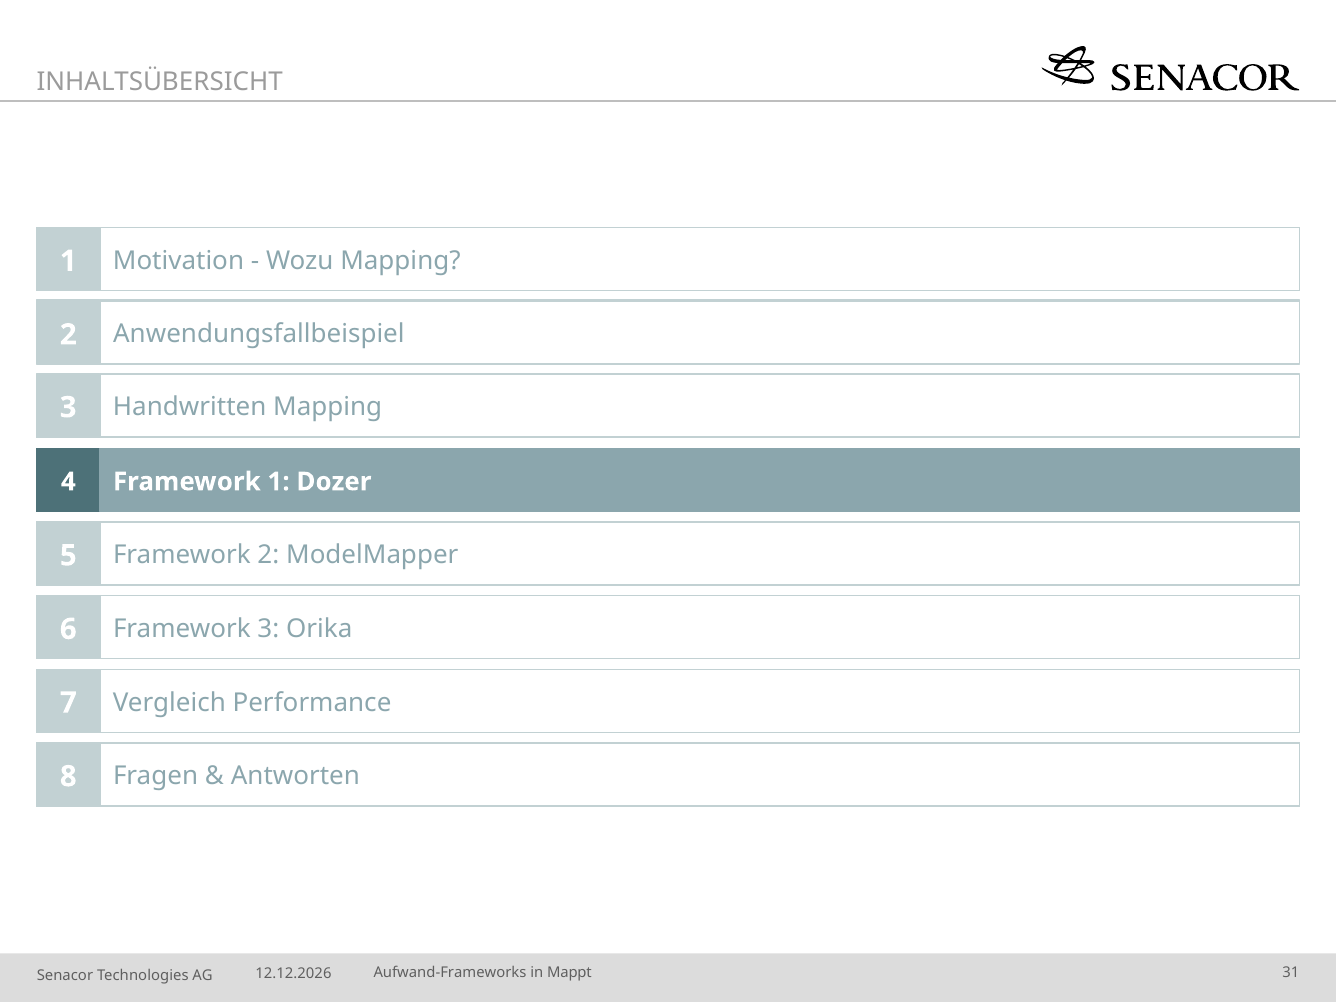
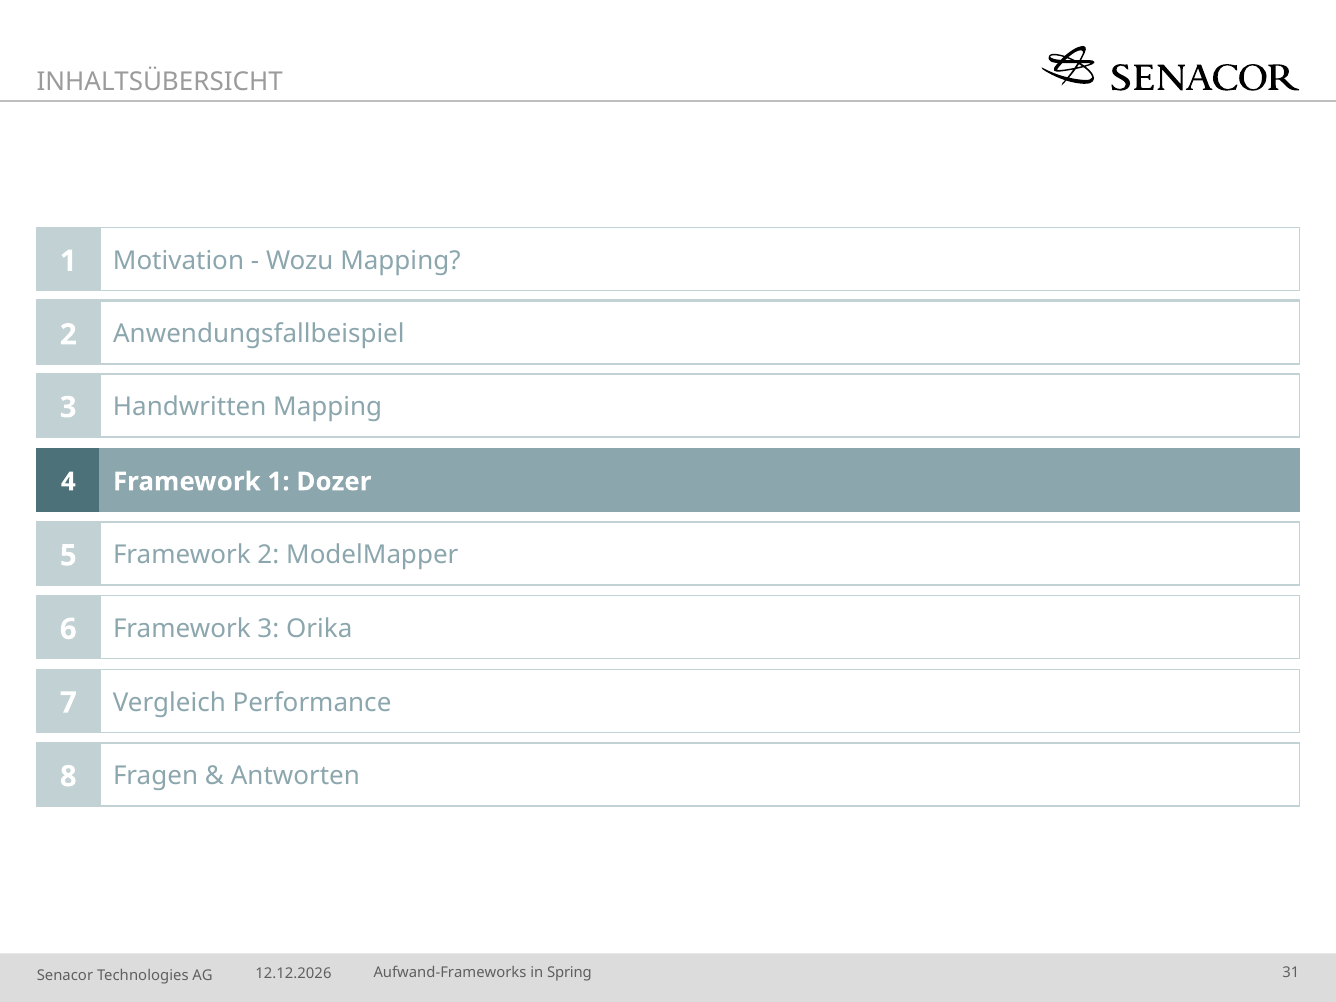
Mappt: Mappt -> Spring (569, 973)
